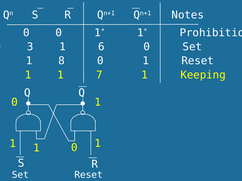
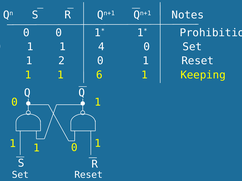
3: 3 -> 1 (30, 47)
6: 6 -> 4 (101, 47)
8: 8 -> 2 (61, 61)
7: 7 -> 6 (99, 75)
